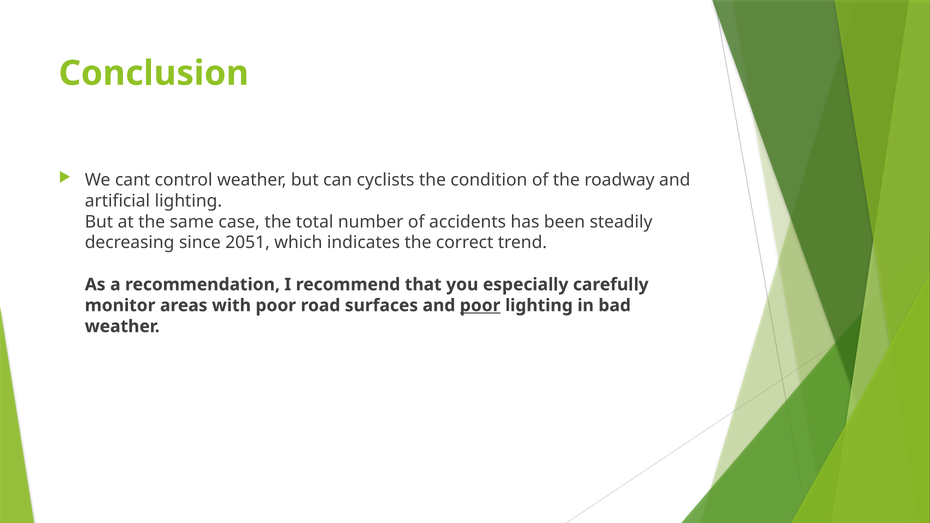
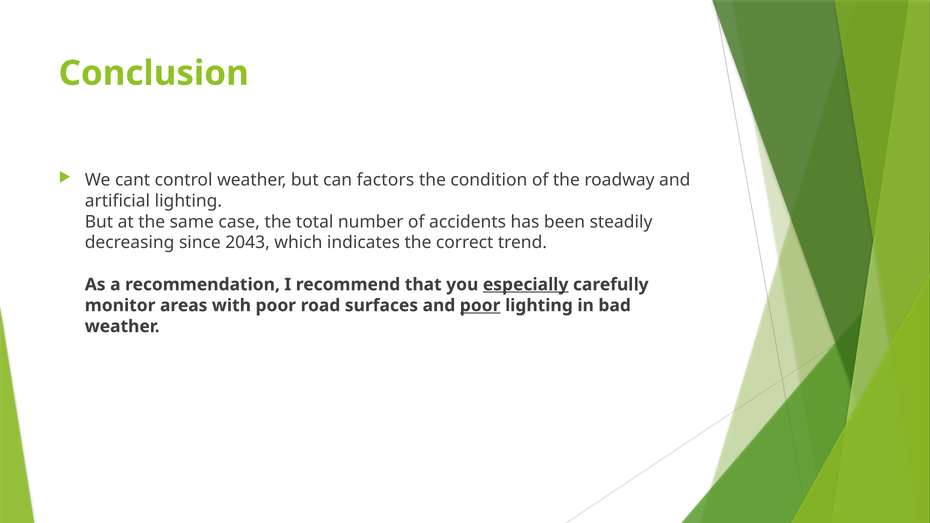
cyclists: cyclists -> factors (385, 180)
2051: 2051 -> 2043 (248, 243)
especially underline: none -> present (526, 285)
